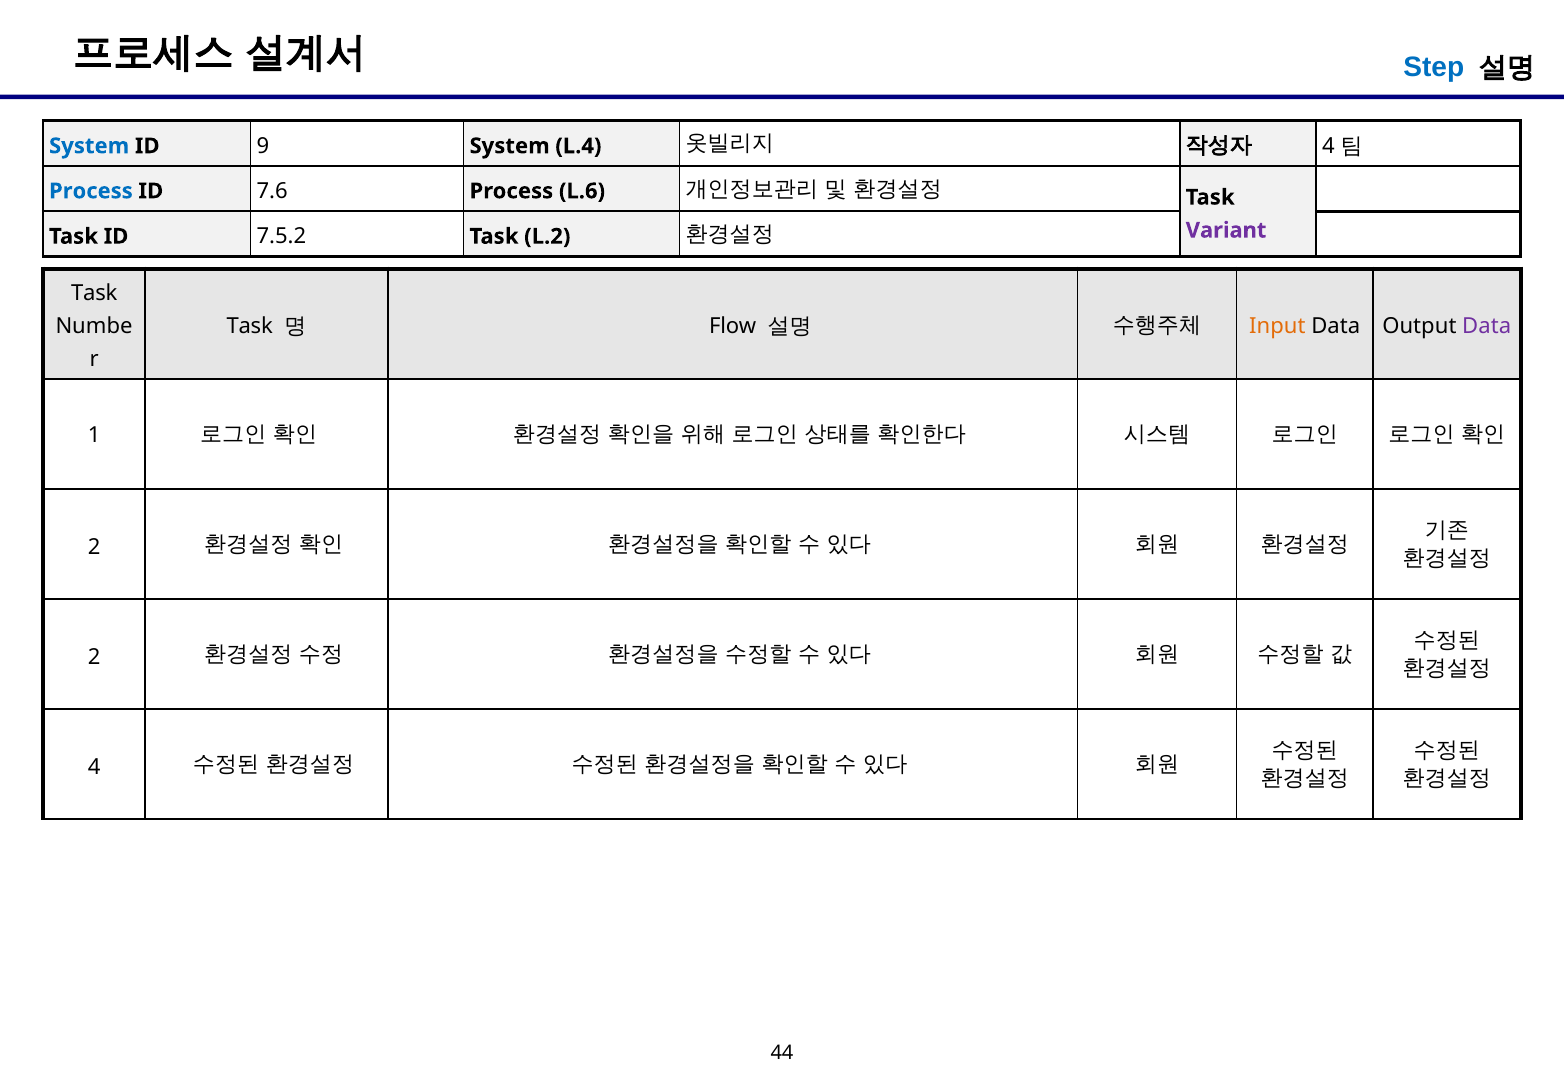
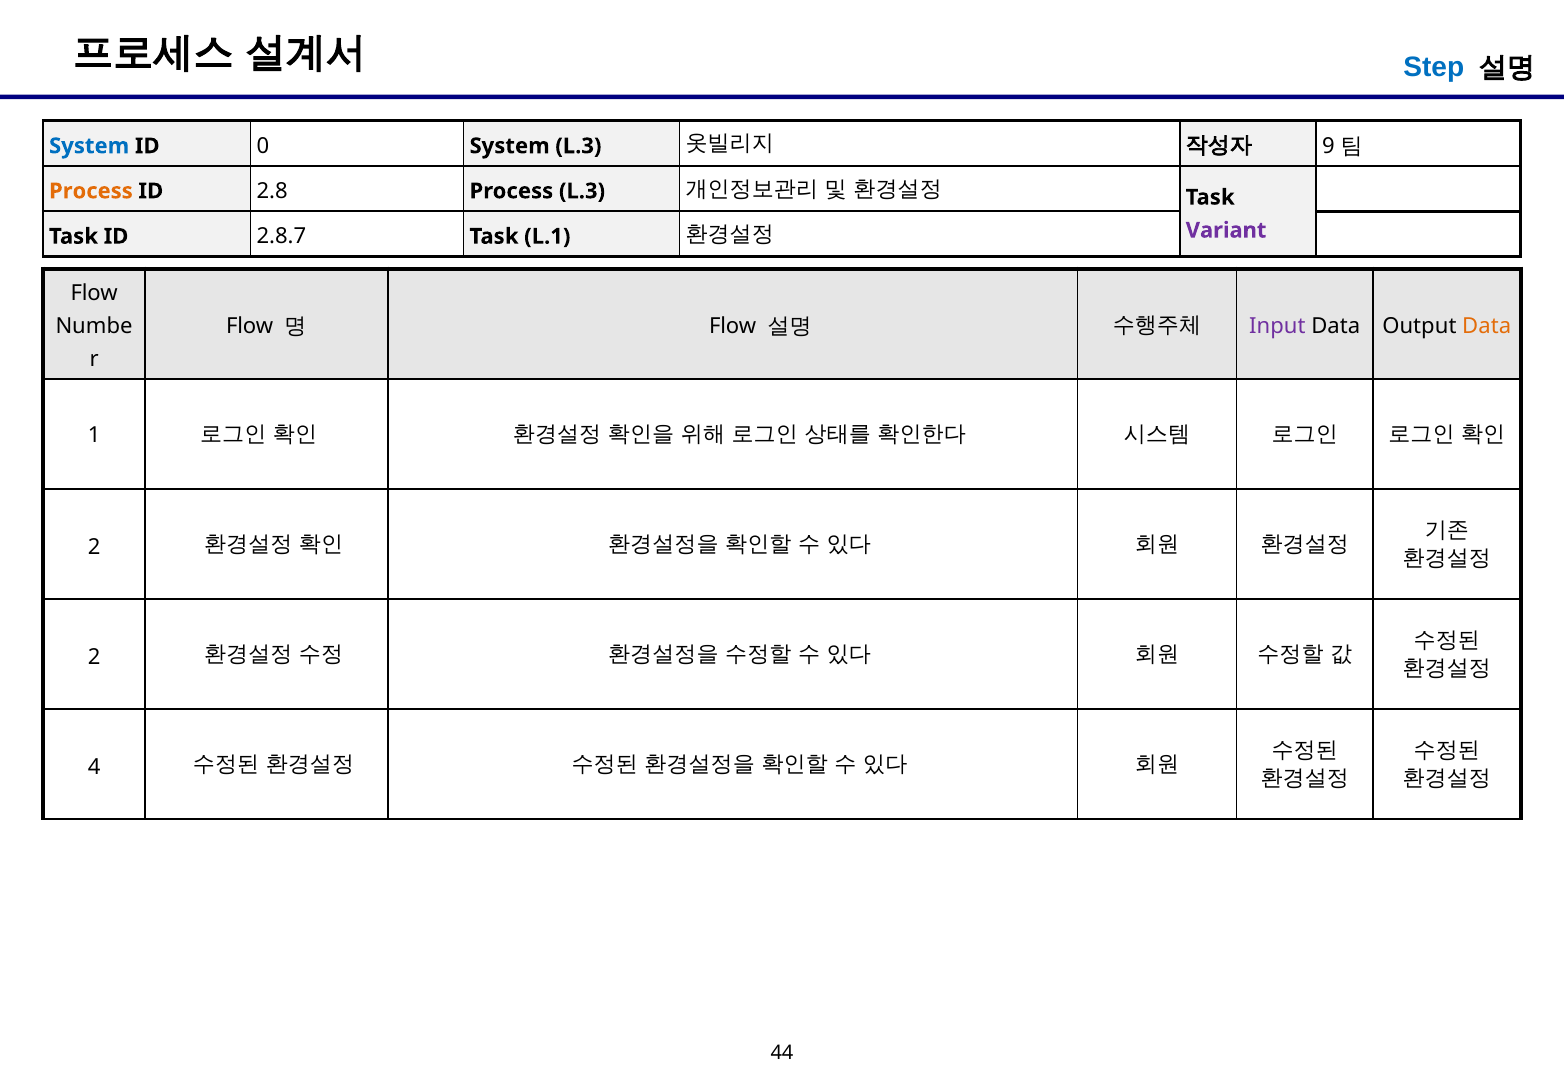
9: 9 -> 0 (263, 146)
System L.4: L.4 -> L.3 (578, 146)
4: 4 -> 9 (1328, 146)
Process colour: blue -> orange (91, 191)
7.6: 7.6 -> 2.8 (272, 191)
Process L.6: L.6 -> L.3 (582, 191)
7.5.2: 7.5.2 -> 2.8.7 (281, 236)
L.2: L.2 -> L.1 (547, 236)
Task: Task -> Flow (94, 293)
Task: Task -> Flow (250, 326)
Input colour: orange -> purple (1277, 326)
Data colour: purple -> orange (1487, 326)
